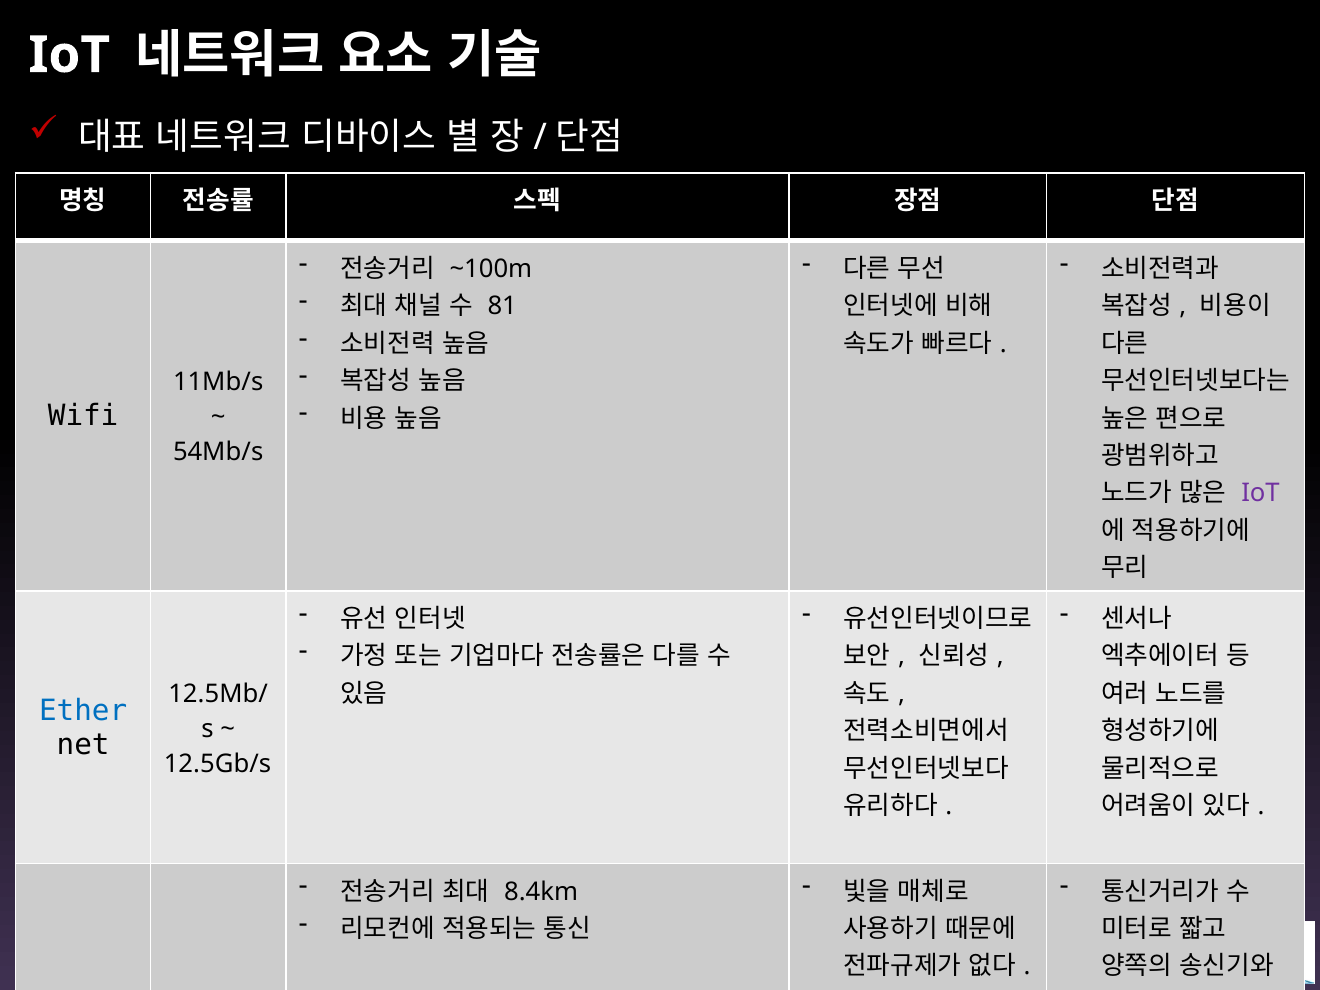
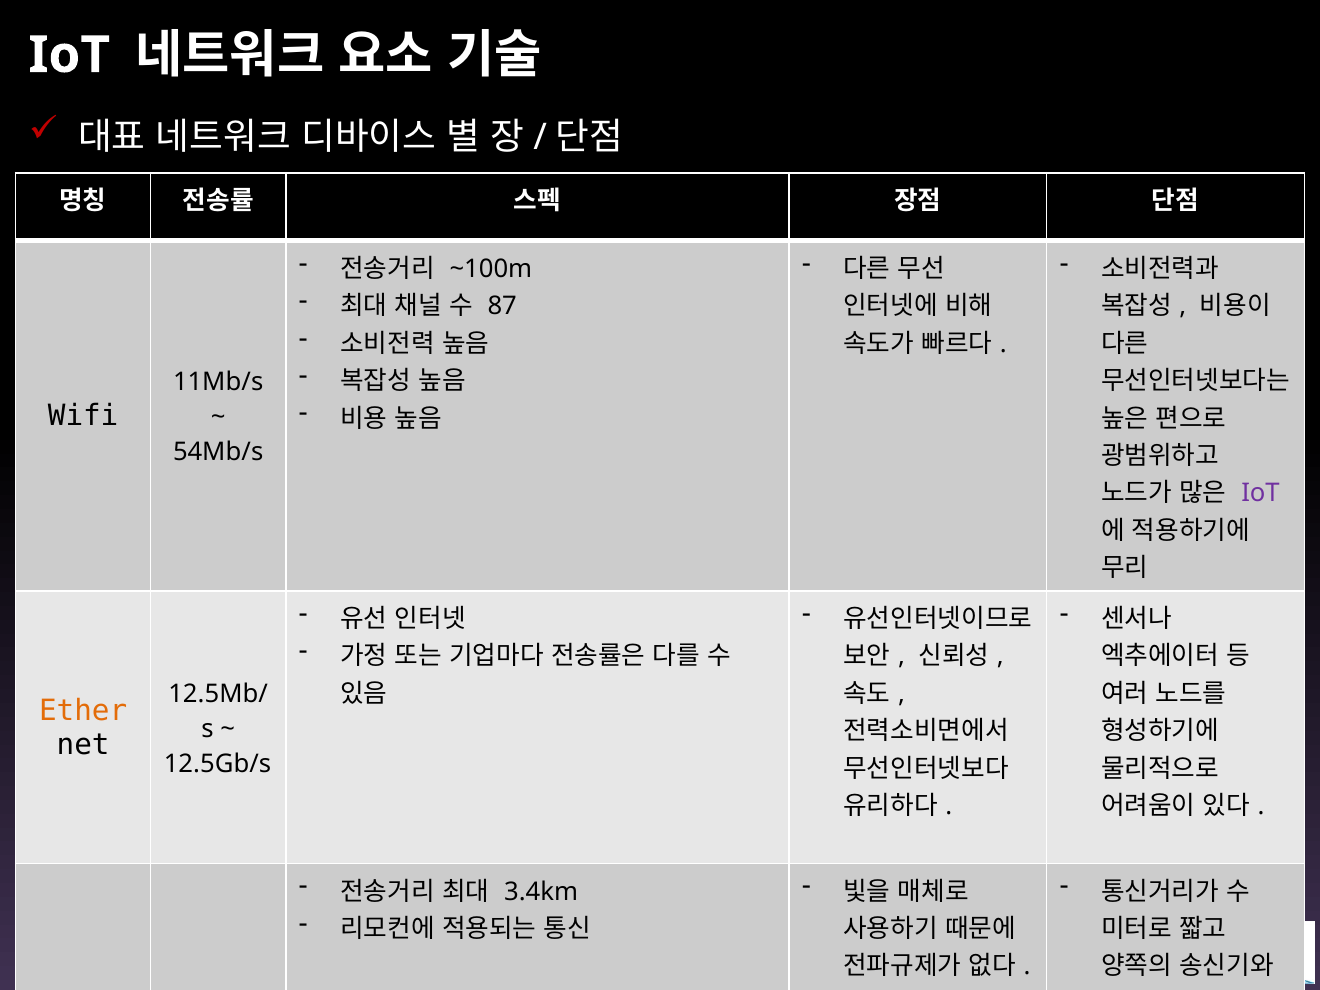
81: 81 -> 87 (502, 306)
Ether colour: blue -> orange (83, 711)
8.4km: 8.4km -> 3.4km (541, 892)
